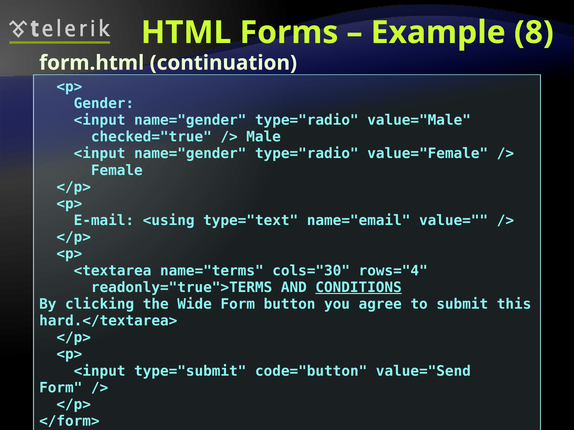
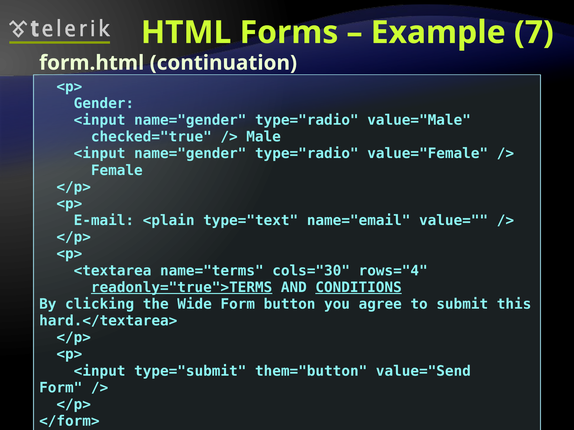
8: 8 -> 7 (534, 33)
<using: <using -> <plain (169, 221)
readonly="true">TERMS underline: none -> present (182, 288)
code="button: code="button -> them="button (311, 371)
